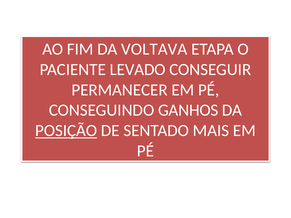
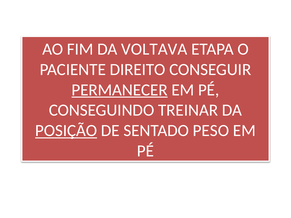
LEVADO: LEVADO -> DIREITO (138, 70)
PERMANECER underline: none -> present (120, 90)
GANHOS: GANHOS -> TREINAR (188, 110)
MAIS: MAIS -> PESO (211, 131)
